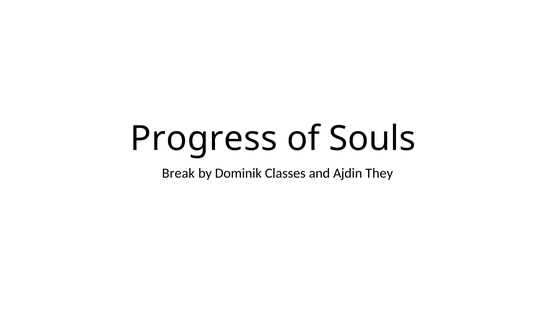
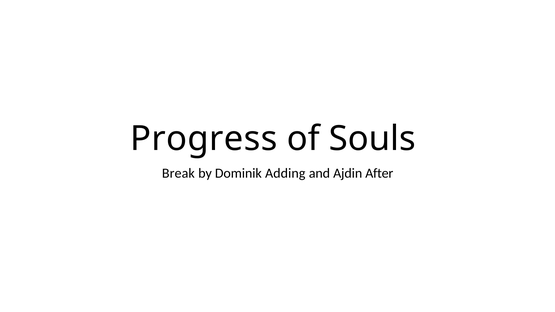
Classes: Classes -> Adding (285, 173)
They: They -> After (379, 173)
